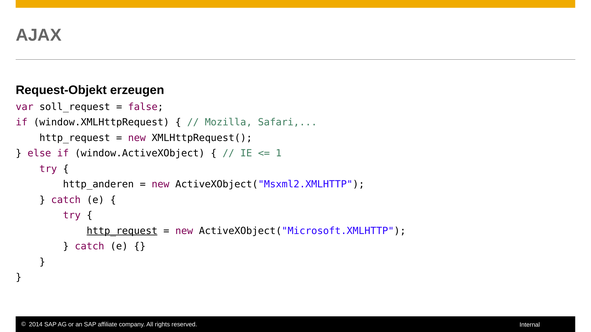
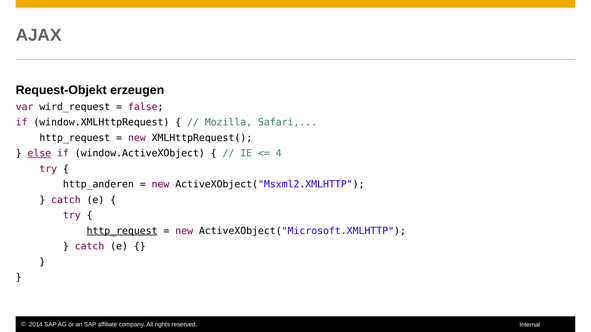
soll_request: soll_request -> wird_request (75, 107)
else underline: none -> present (39, 154)
1: 1 -> 4 (279, 154)
